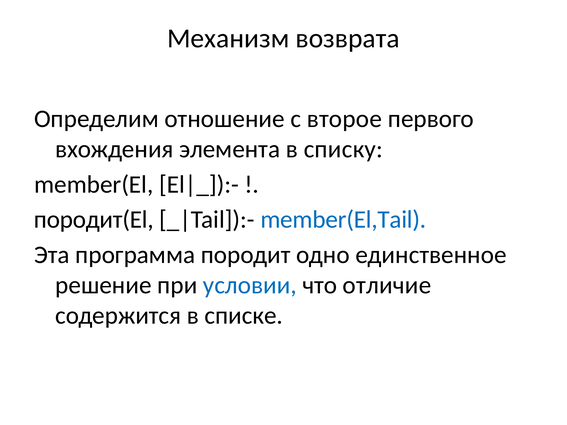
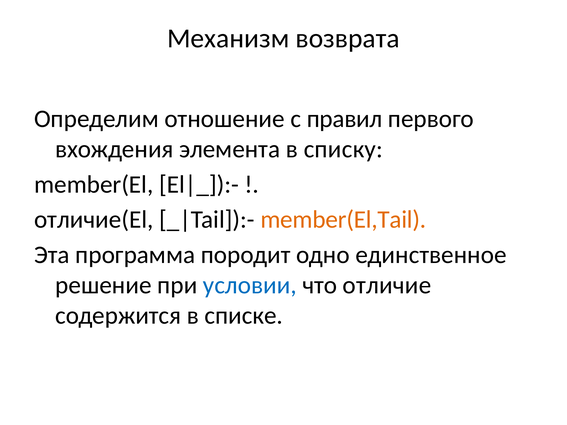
второе: второе -> правил (345, 119)
породит(El: породит(El -> отличие(El (94, 220)
member(El,Tail colour: blue -> orange (343, 220)
